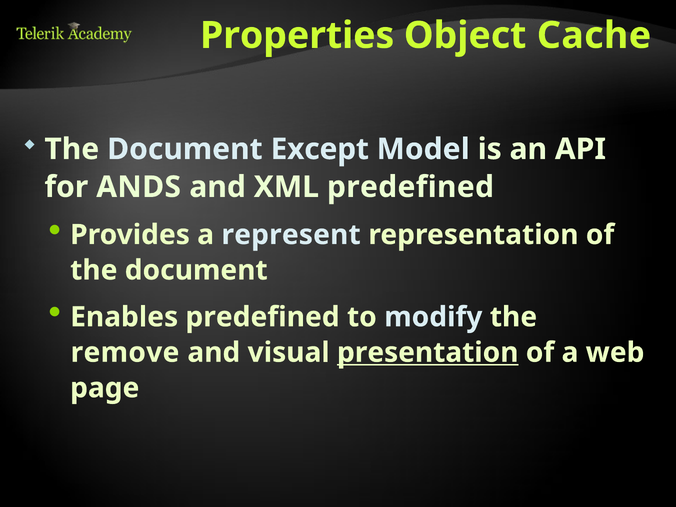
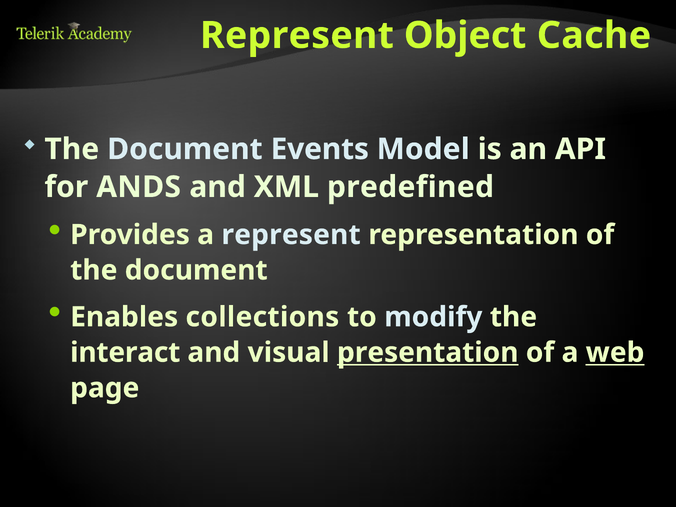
Properties: Properties -> Represent (297, 35)
Except: Except -> Events (320, 149)
Enables predefined: predefined -> collections (262, 317)
remove: remove -> interact (125, 353)
web underline: none -> present (615, 353)
